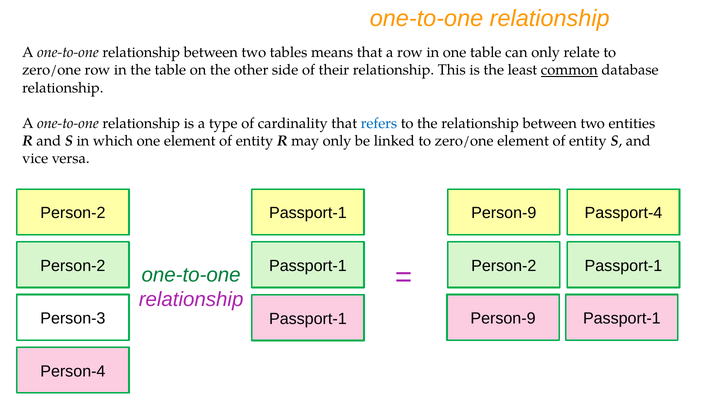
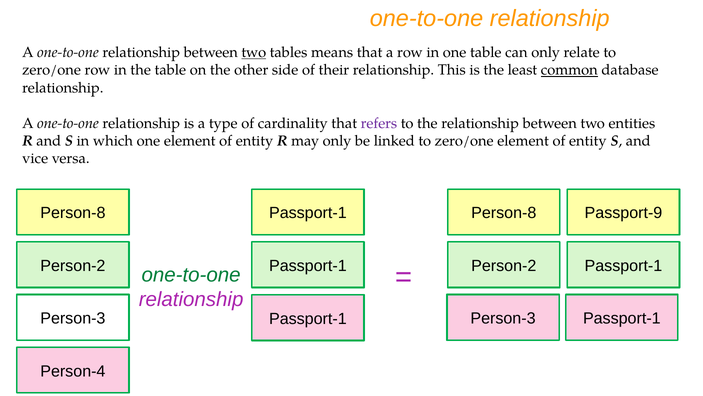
two underline: none -> present (254, 52)
refers colour: blue -> purple (379, 123)
Person-2: Person-2 -> Person-8 (73, 213)
Person-9: Person-9 -> Person-8 (504, 213)
Passport-4: Passport-4 -> Passport-9 (623, 213)
Person-3 Passport-1 Person-9: Person-9 -> Person-3 (503, 318)
